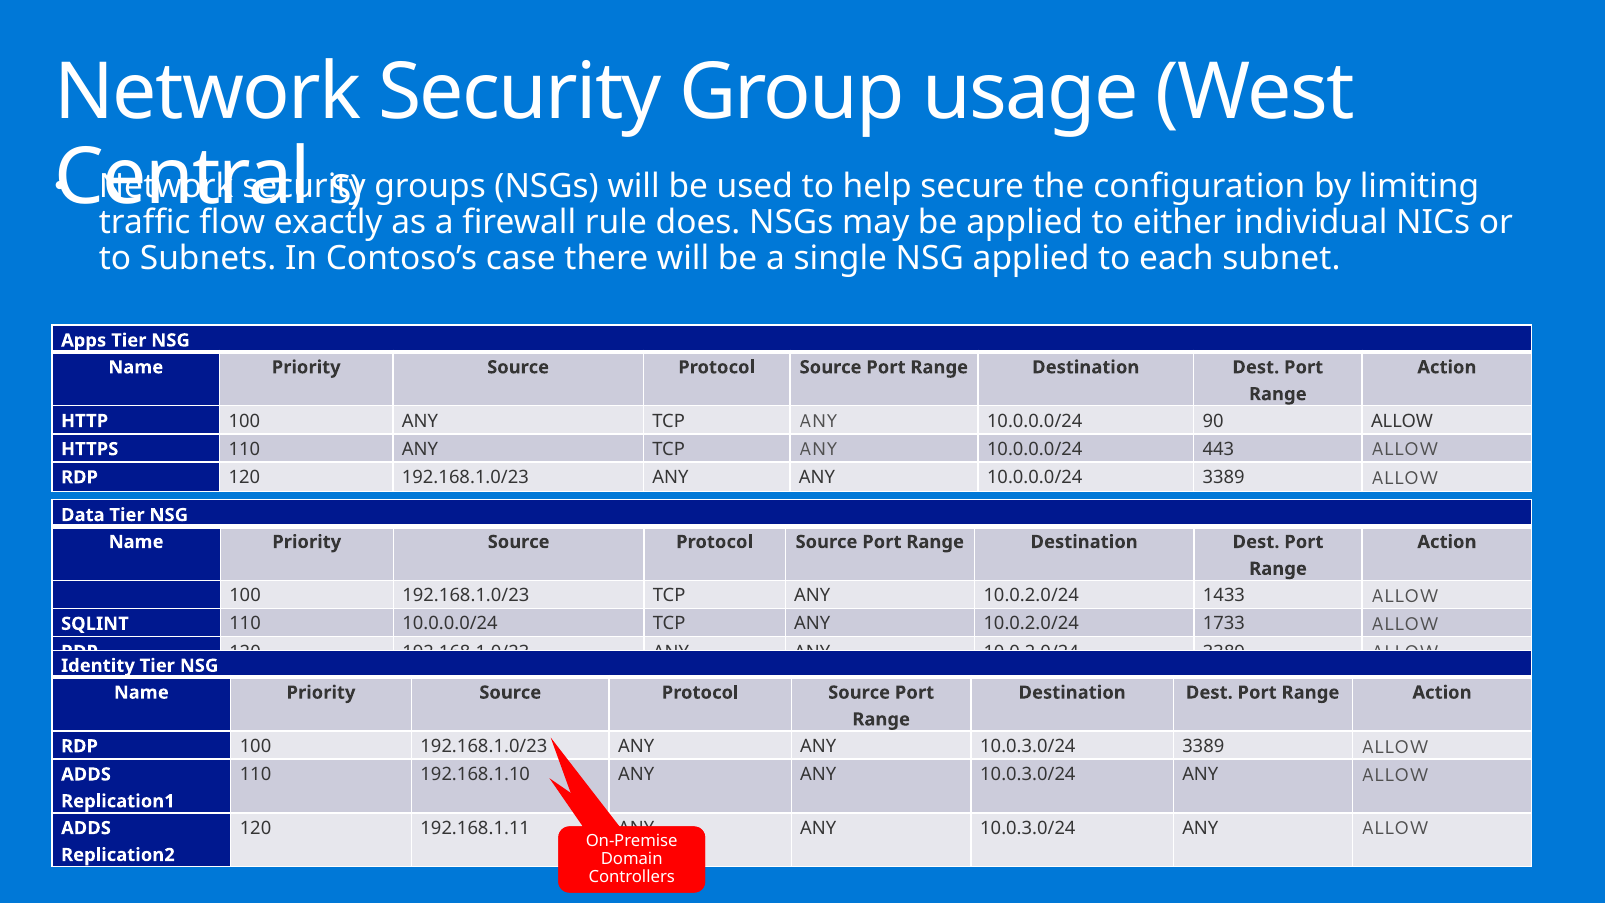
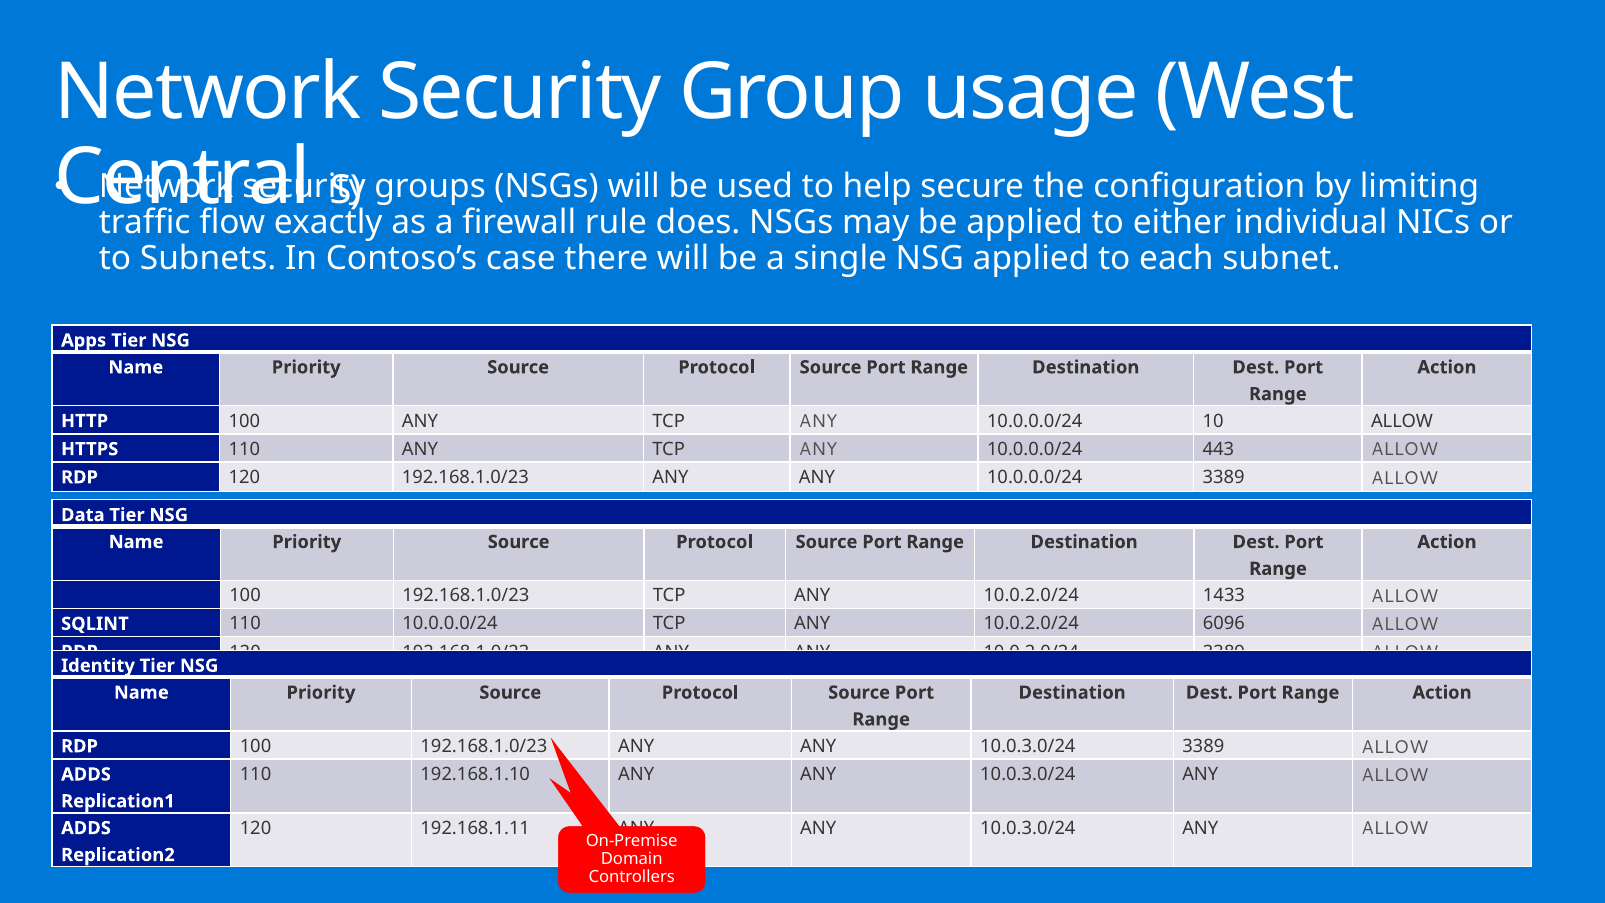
90: 90 -> 10 (1213, 421)
1733: 1733 -> 6096 (1224, 624)
